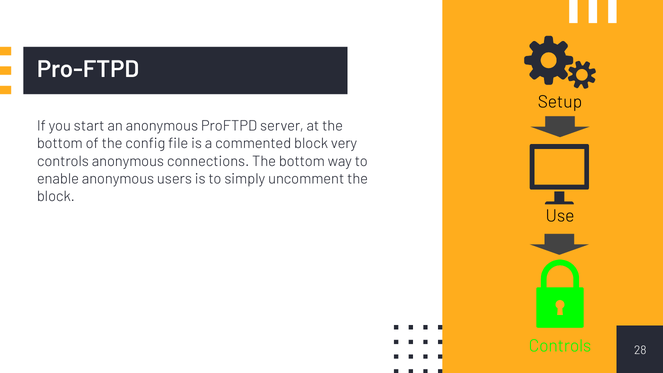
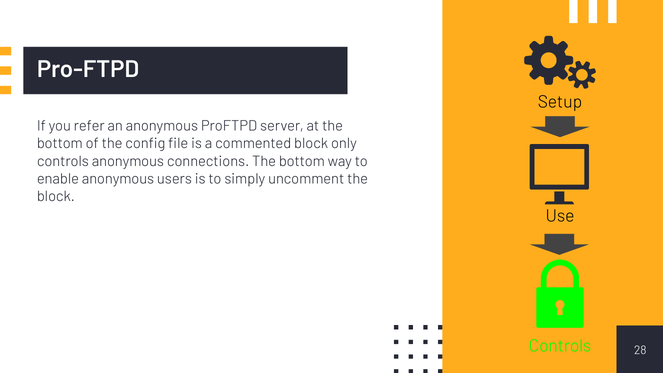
start: start -> refer (89, 126)
very: very -> only (344, 144)
